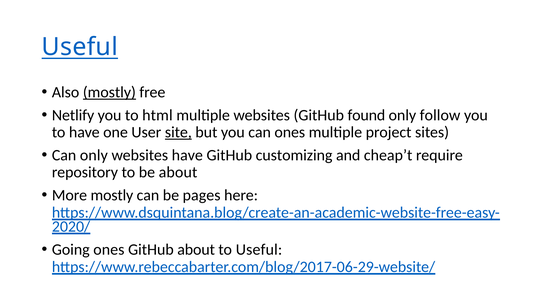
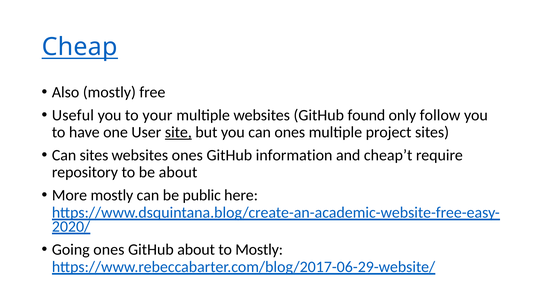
Useful: Useful -> Cheap (80, 47)
mostly underline: present -> none (109, 92)
Netlify: Netlify -> Useful (73, 115)
html: html -> your (157, 115)
Can only: only -> sites (94, 155)
websites have: have -> ones (187, 155)
customizing: customizing -> information (294, 155)
pages: pages -> public (202, 195)
to Useful: Useful -> Mostly (259, 250)
